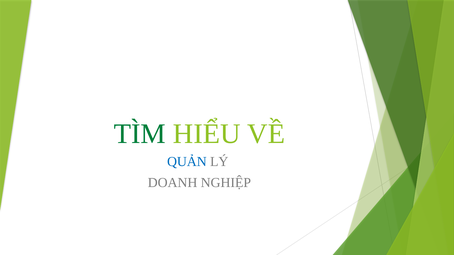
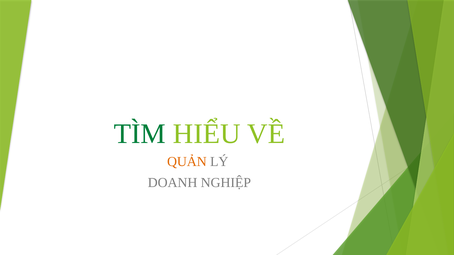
QUẢN colour: blue -> orange (187, 162)
